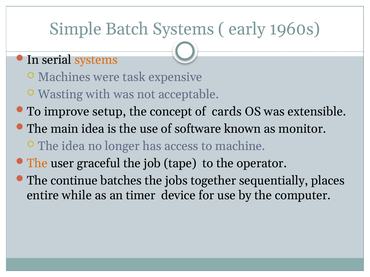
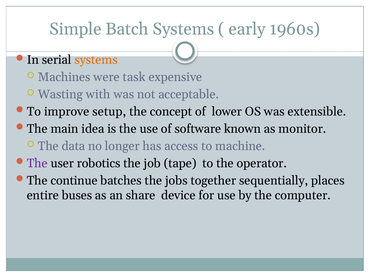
cards: cards -> lower (227, 112)
The idea: idea -> data (73, 146)
The colour: orange -> purple (37, 164)
graceful: graceful -> robotics (99, 164)
while: while -> buses (77, 196)
timer: timer -> share (141, 196)
